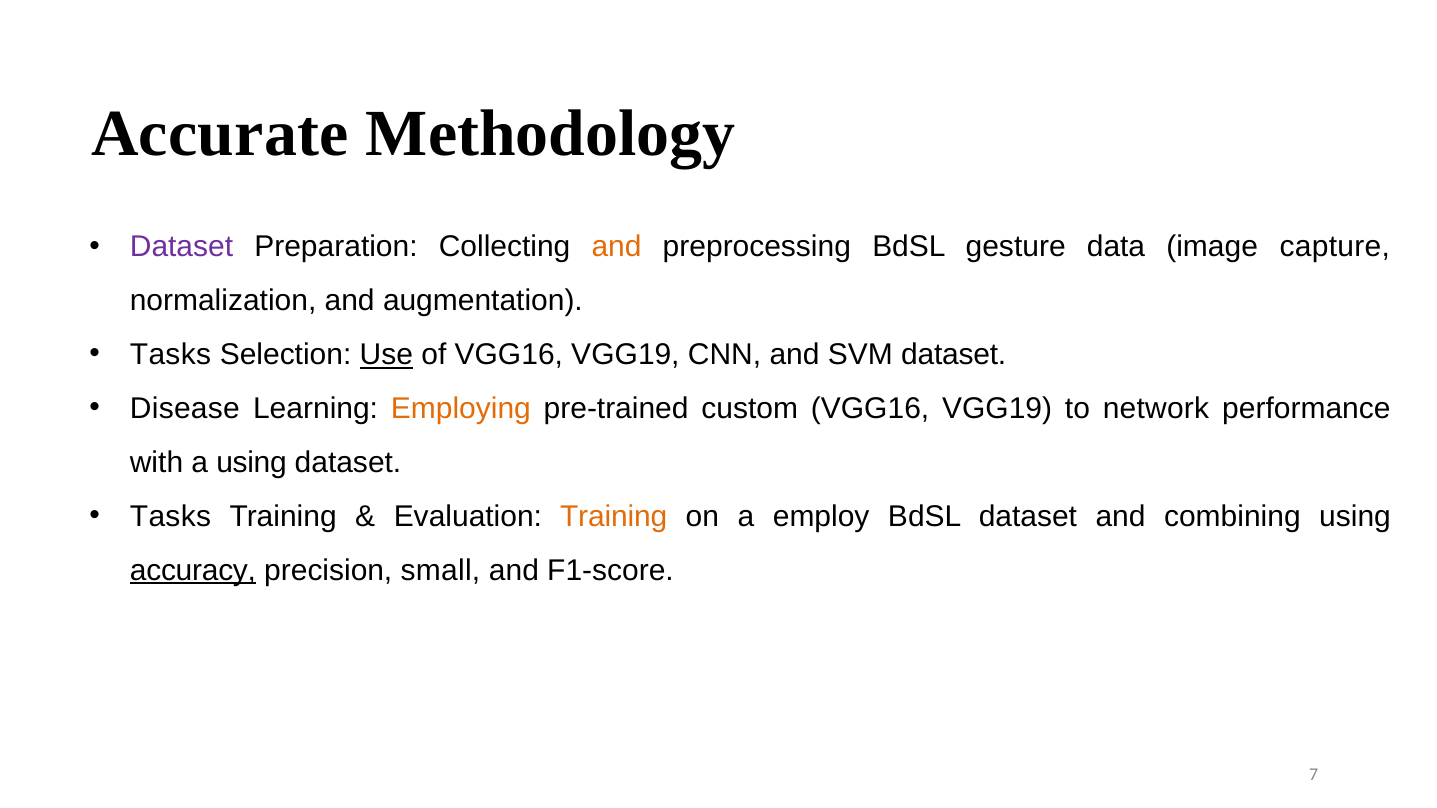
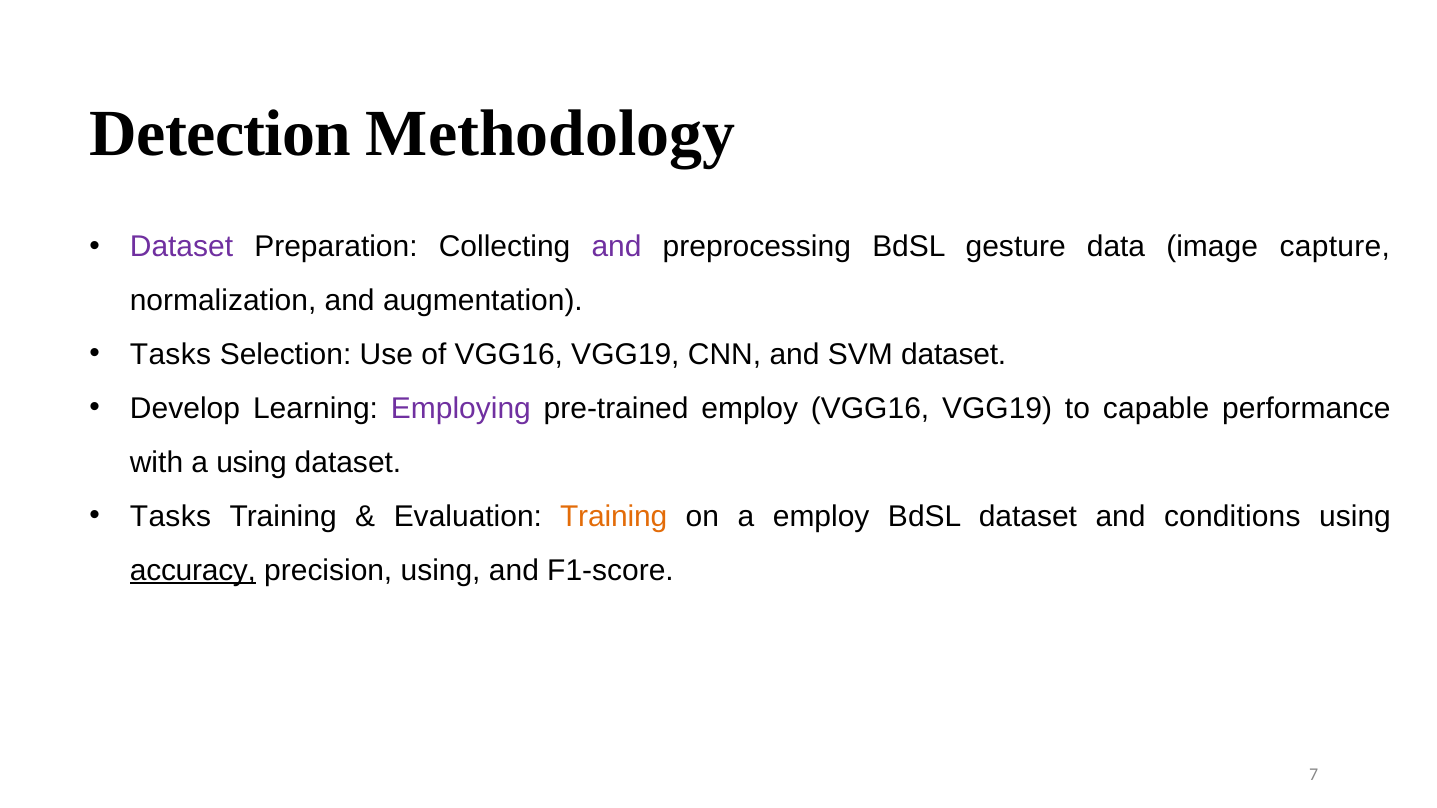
Accurate: Accurate -> Detection (221, 134)
and colour: orange -> purple (617, 247)
Use underline: present -> none (386, 355)
Disease: Disease -> Develop (185, 409)
Employing colour: orange -> purple (461, 409)
pre-trained custom: custom -> employ (750, 409)
network: network -> capable (1156, 409)
combining: combining -> conditions (1232, 517)
precision small: small -> using (441, 570)
